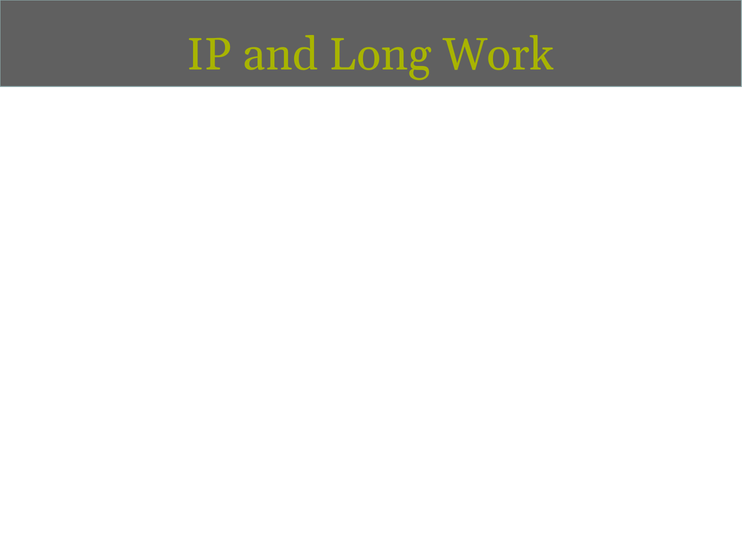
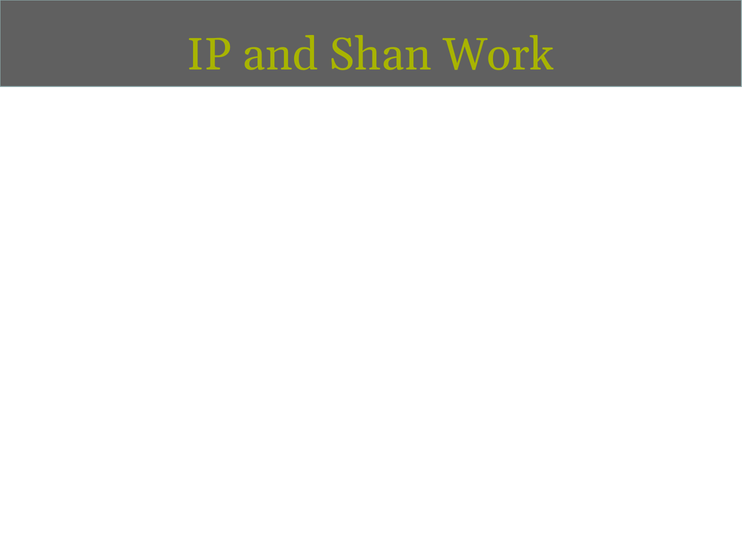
Long: Long -> Shan (380, 55)
